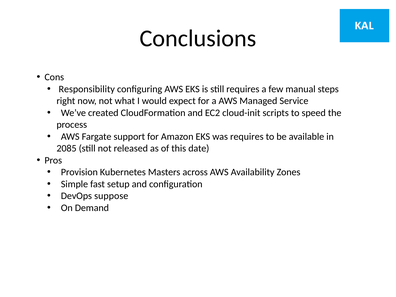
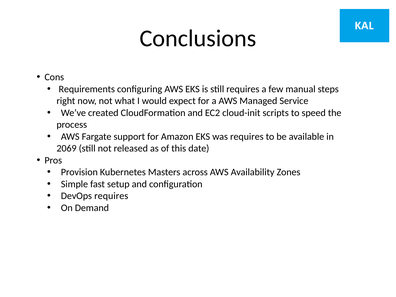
Responsibility: Responsibility -> Requirements (87, 89)
2085: 2085 -> 2069 (67, 148)
DevOps suppose: suppose -> requires (111, 196)
